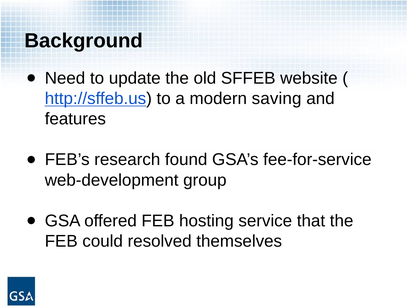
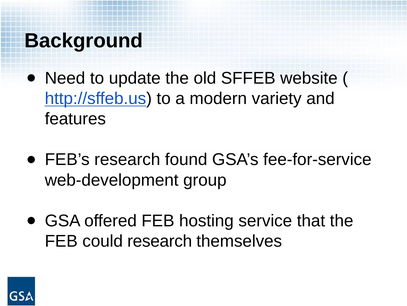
saving: saving -> variety (277, 98)
could resolved: resolved -> research (160, 241)
